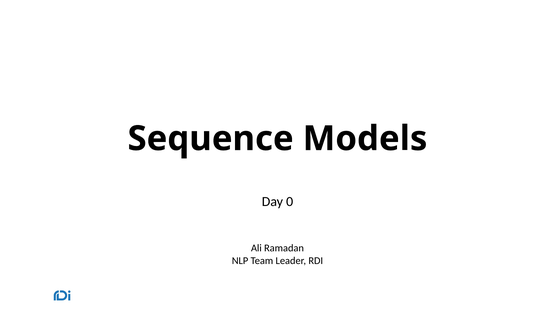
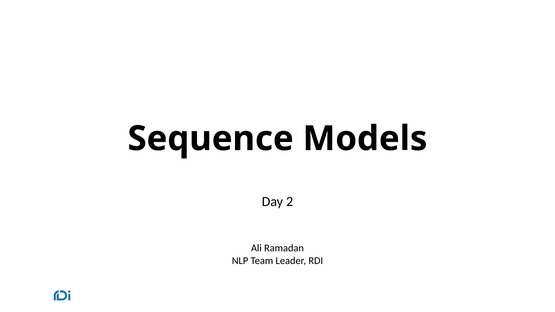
0: 0 -> 2 (290, 202)
